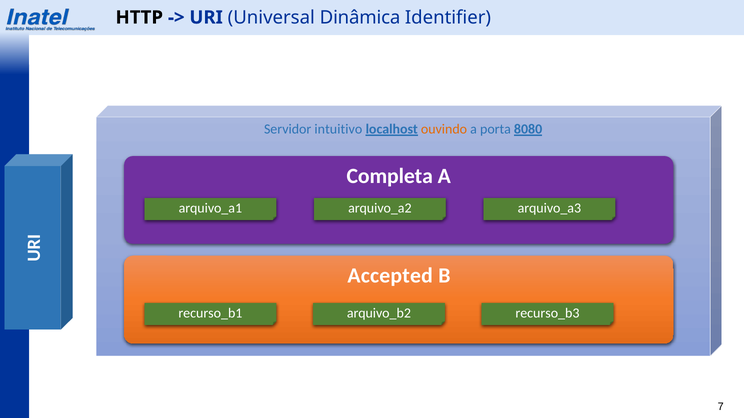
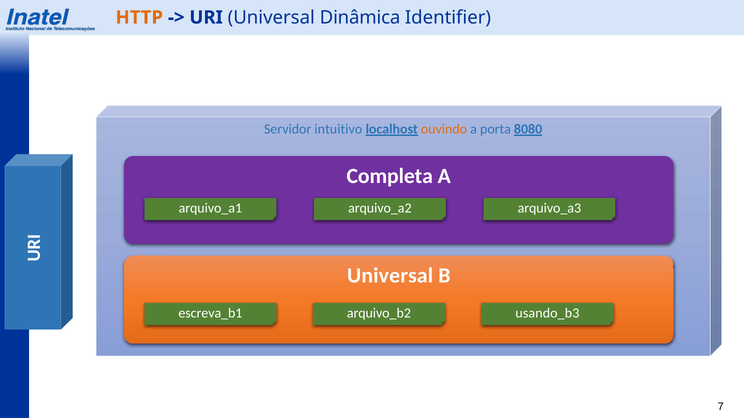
HTTP colour: black -> orange (139, 17)
Accepted: Accepted -> Universal (390, 276)
recurso_b1: recurso_b1 -> escreva_b1 (210, 313)
recurso_b3: recurso_b3 -> usando_b3 (547, 313)
